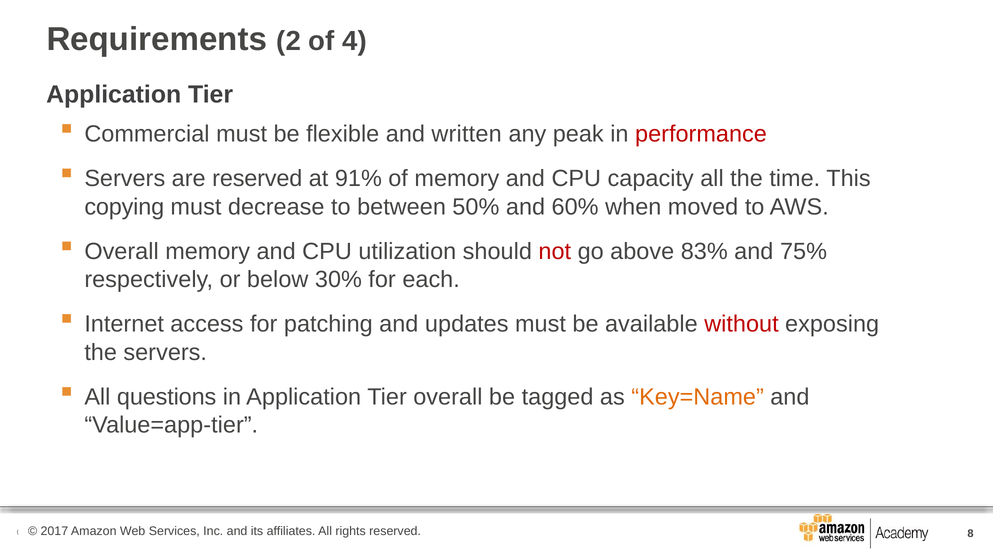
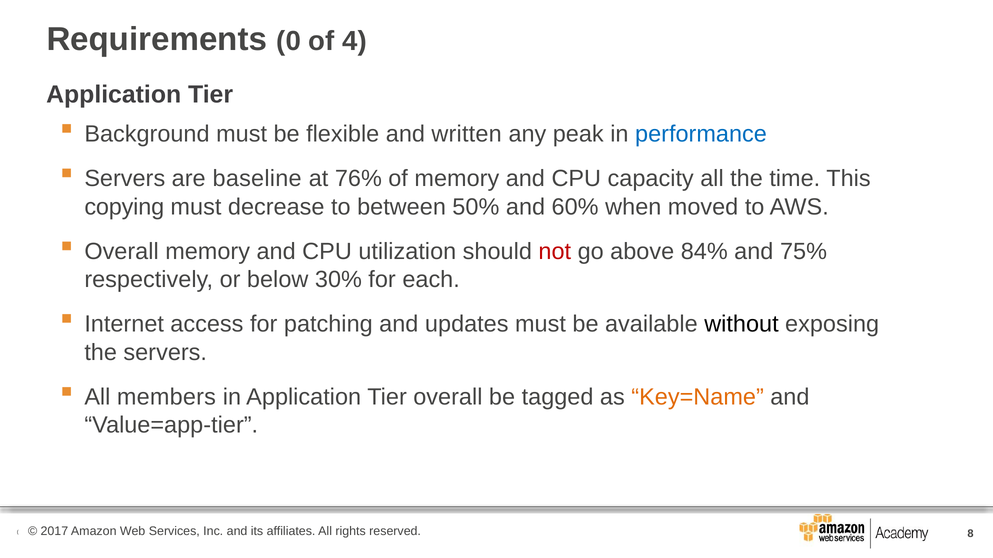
2: 2 -> 0 (289, 41)
Commercial: Commercial -> Background (147, 134)
performance colour: red -> blue (701, 134)
are reserved: reserved -> baseline (257, 179)
91%: 91% -> 76% (358, 179)
83%: 83% -> 84% (704, 252)
without colour: red -> black (741, 325)
questions: questions -> members (166, 397)
